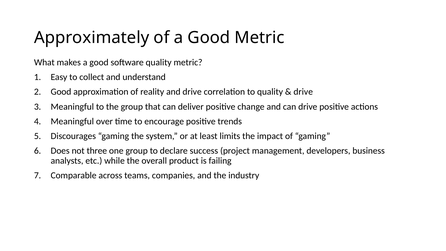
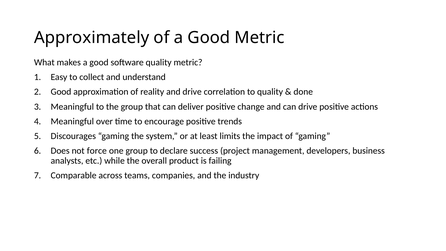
drive: drive -> done (303, 92)
three: three -> force (97, 151)
